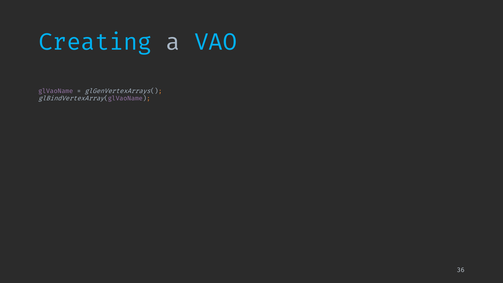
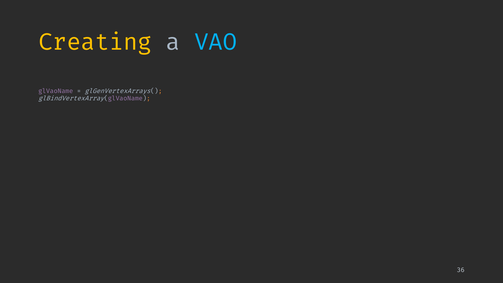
Creating colour: light blue -> yellow (95, 42)
